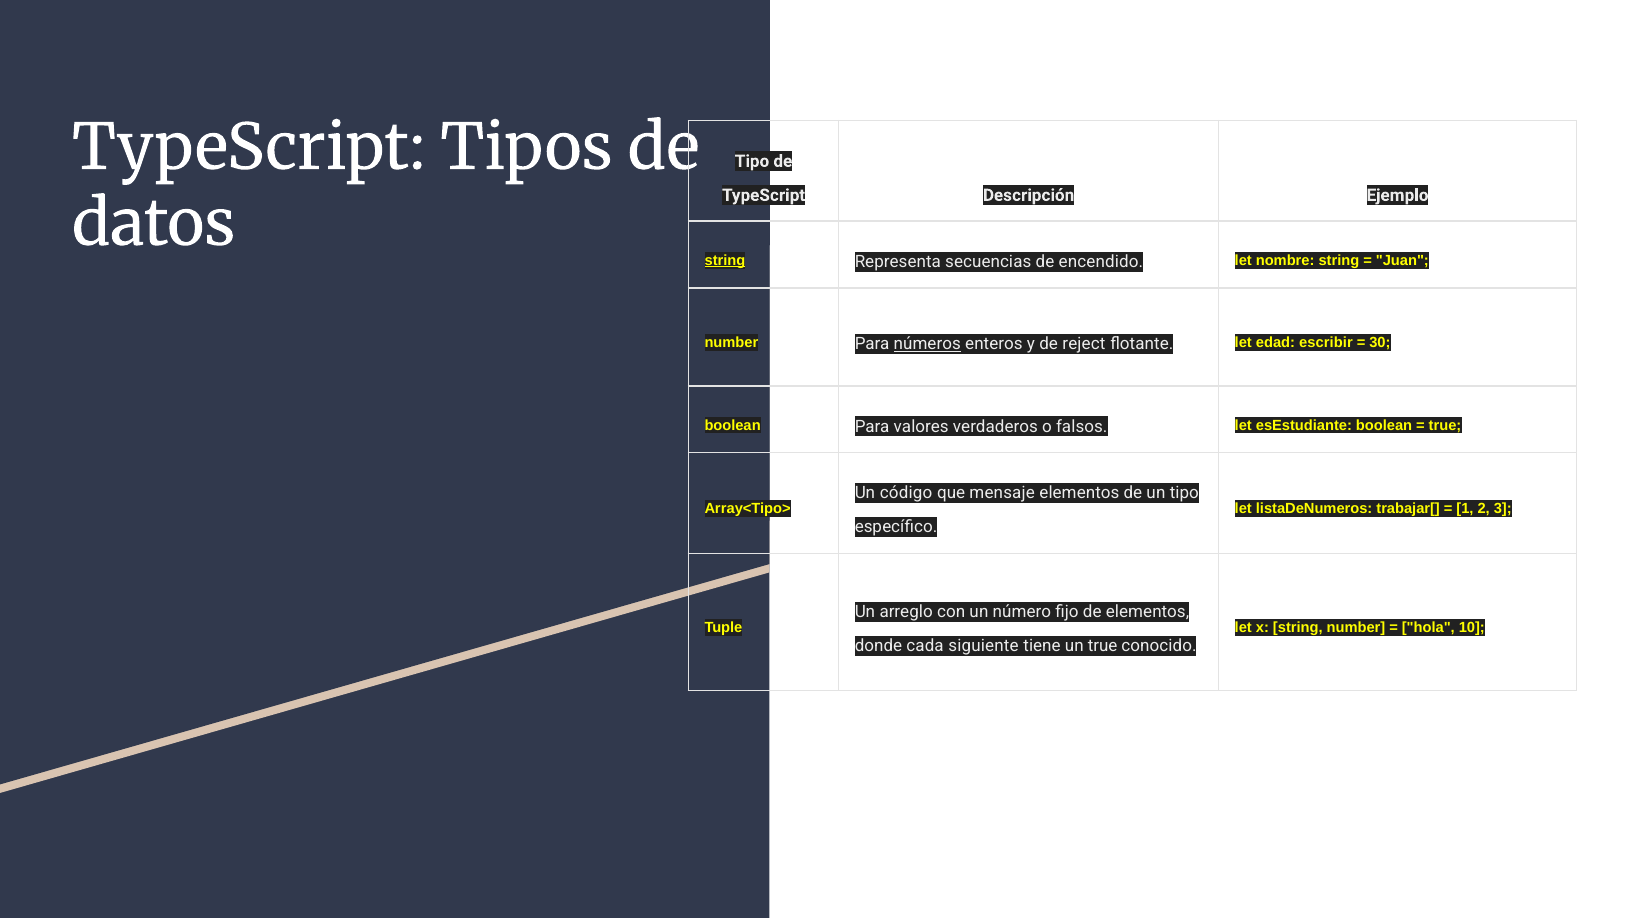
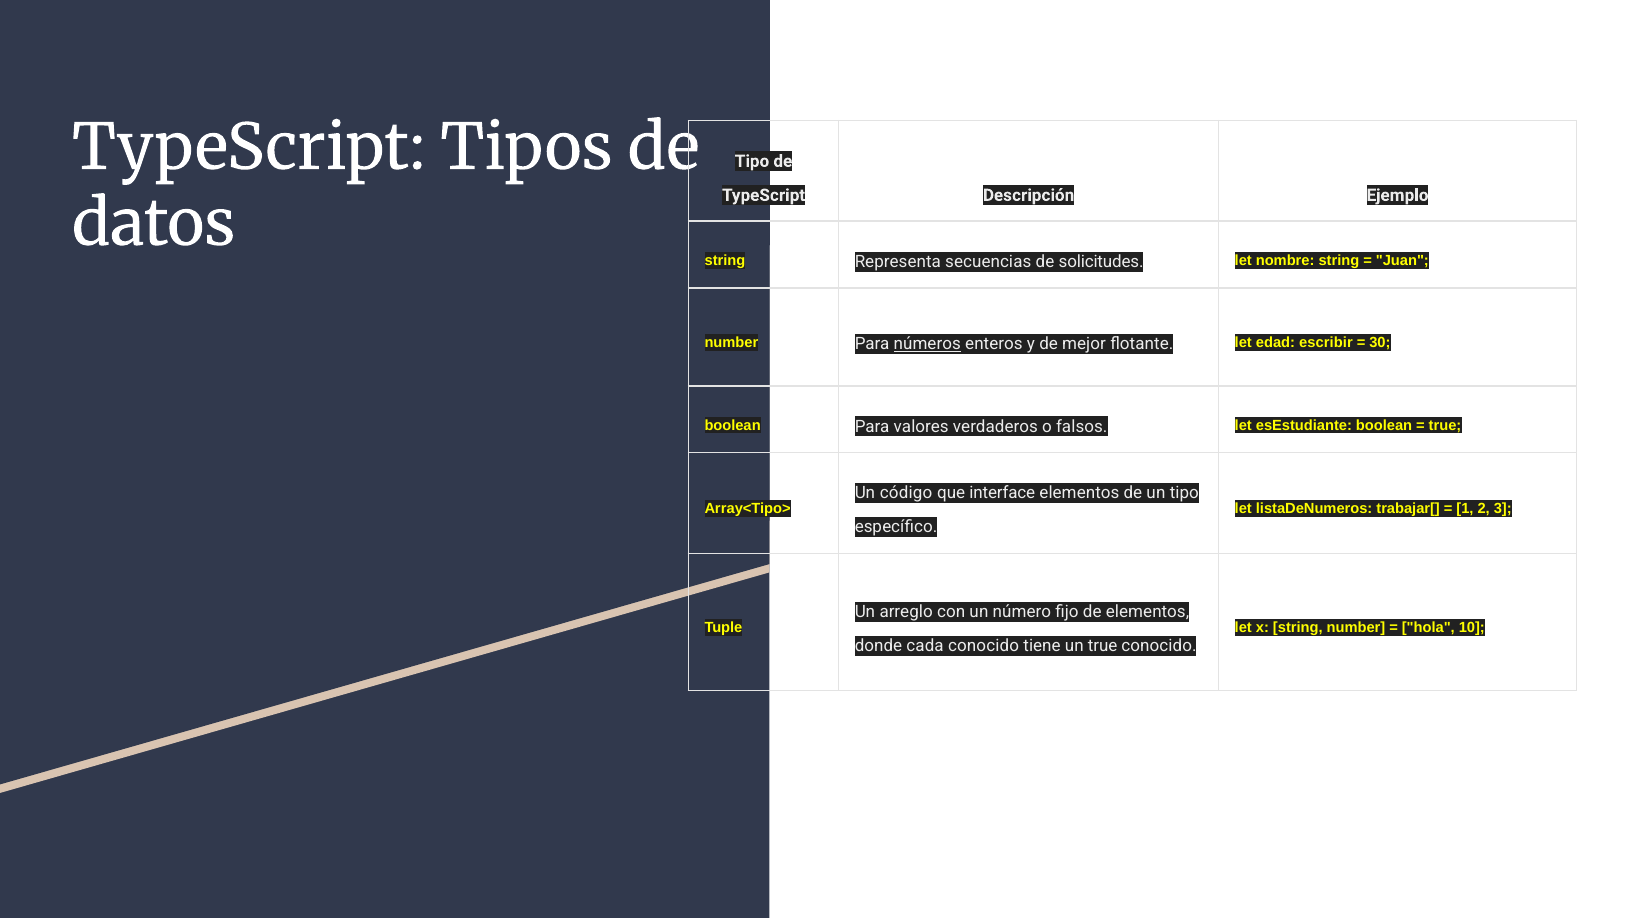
string underline: present -> none (725, 260)
encendido: encendido -> solicitudes (1101, 262)
reject: reject -> mejor (1084, 344)
mensaje: mensaje -> interface (1002, 493)
cada siguiente: siguiente -> conocido (984, 646)
